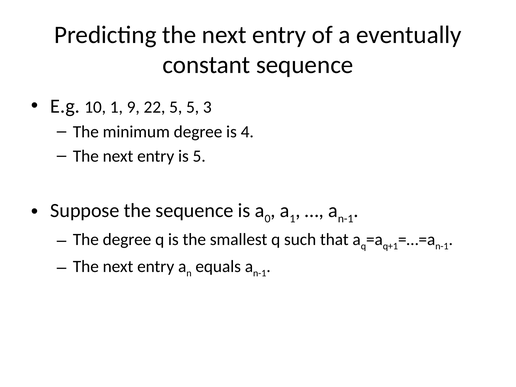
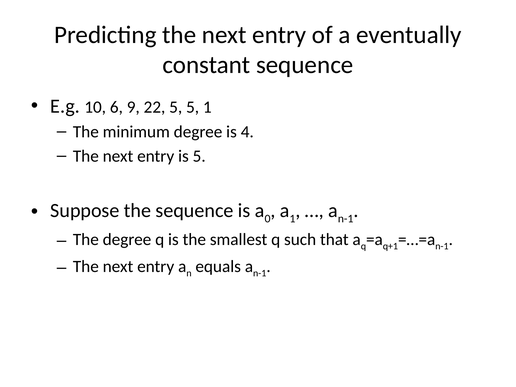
10 1: 1 -> 6 (116, 107)
5 3: 3 -> 1 (207, 107)
